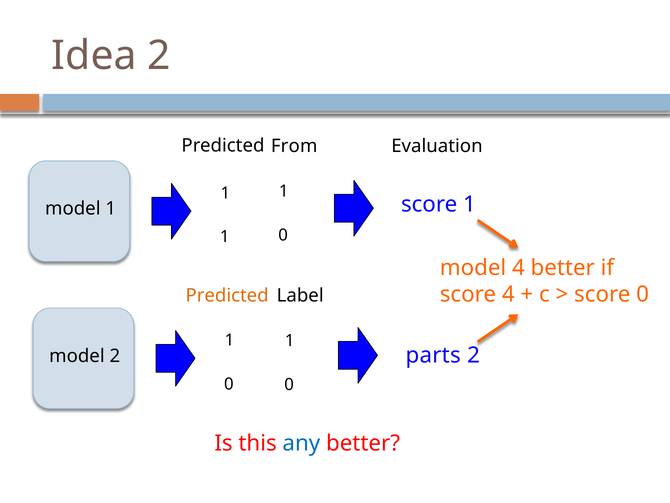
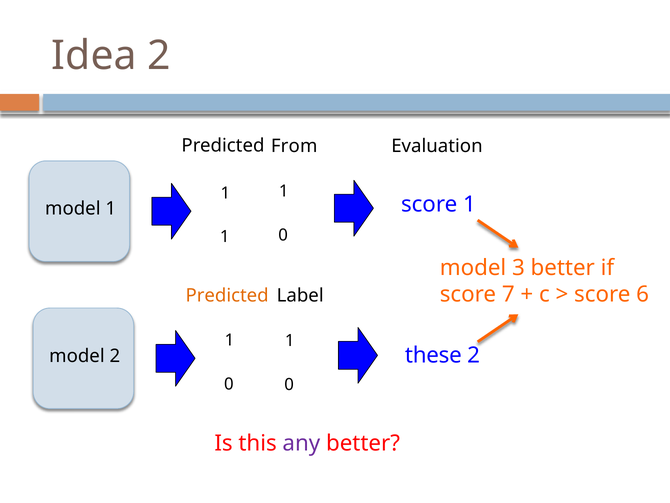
model 4: 4 -> 3 (518, 267)
score 4: 4 -> 7 (508, 294)
score 0: 0 -> 6 (643, 294)
parts: parts -> these (433, 355)
any colour: blue -> purple (301, 443)
